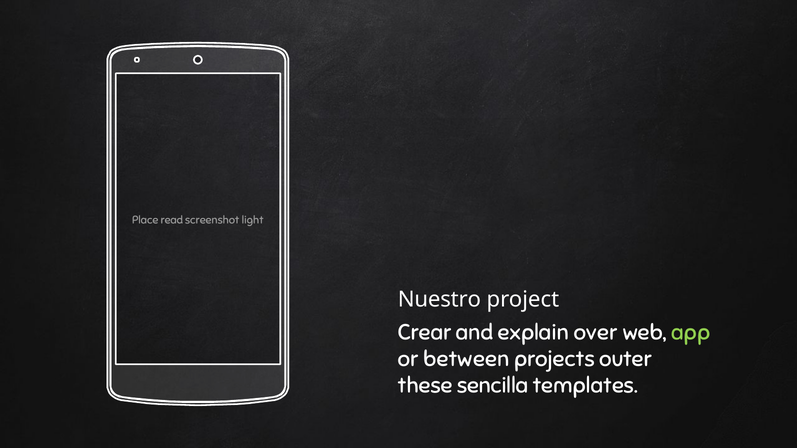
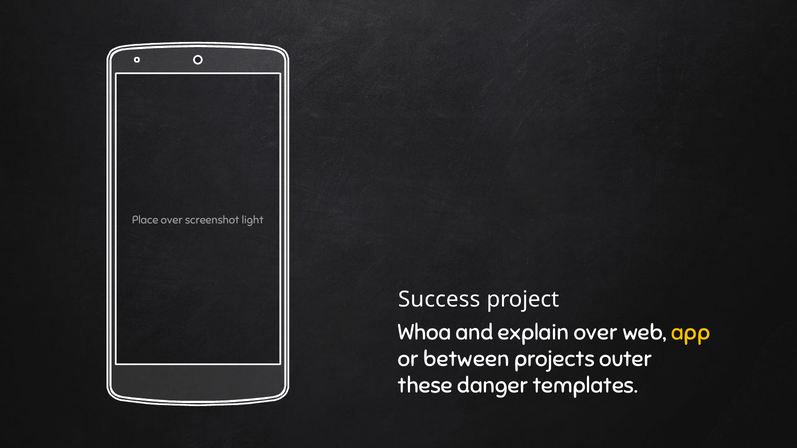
Place read: read -> over (172, 220)
Nuestro: Nuestro -> Success (439, 300)
Crear: Crear -> Whoa (425, 333)
app colour: light green -> yellow (691, 333)
sencilla: sencilla -> danger (493, 386)
